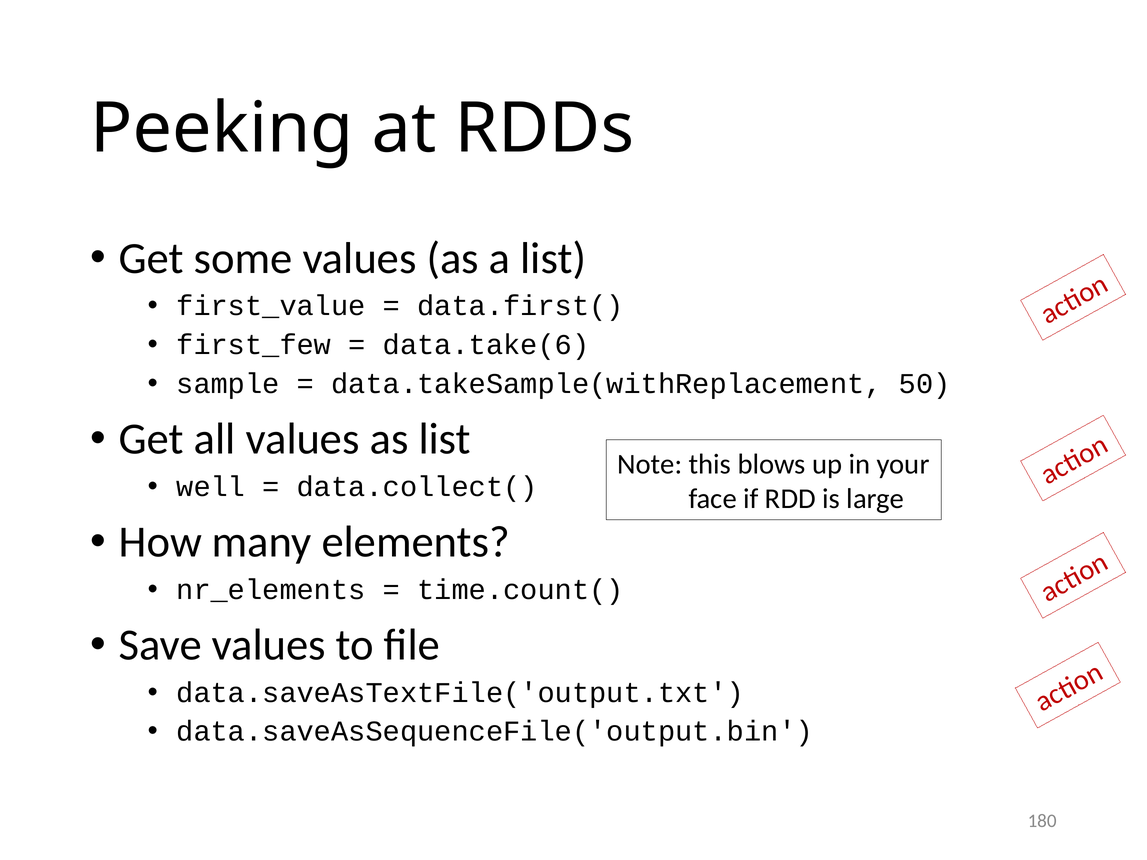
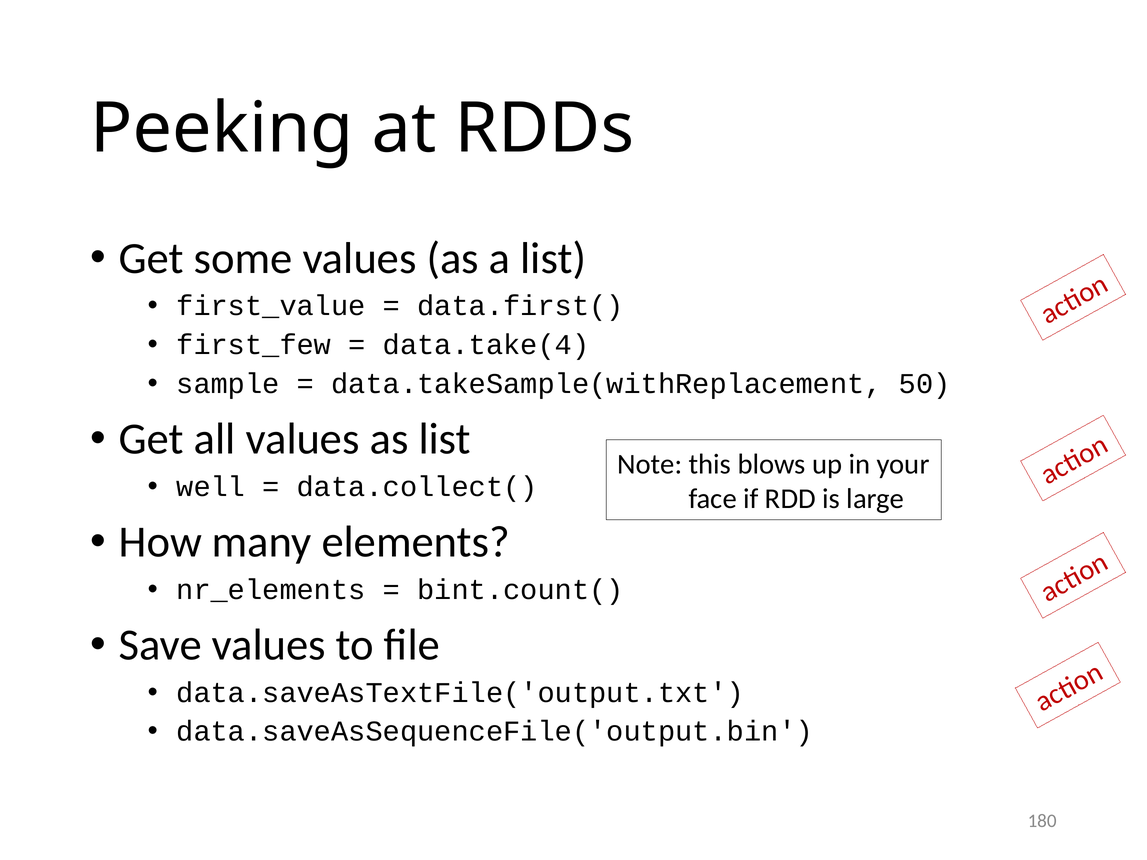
data.take(6: data.take(6 -> data.take(4 (486, 345)
time.count(: time.count( -> bint.count( (520, 590)
